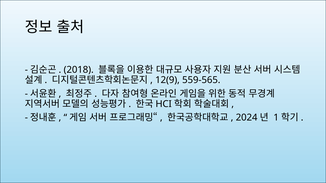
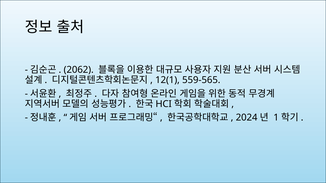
2018: 2018 -> 2062 (79, 70)
12(9: 12(9 -> 12(1 (167, 80)
